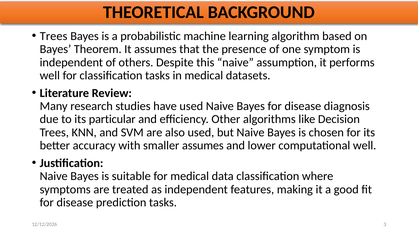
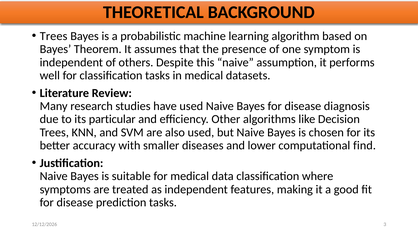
smaller assumes: assumes -> diseases (203, 146)
computational well: well -> find (365, 146)
